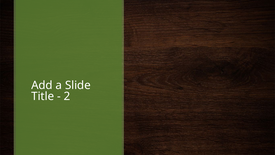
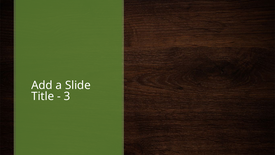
2: 2 -> 3 (67, 96)
